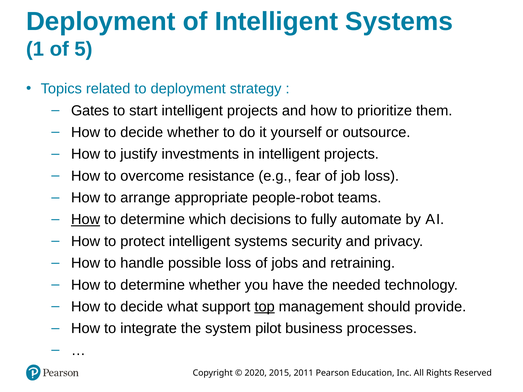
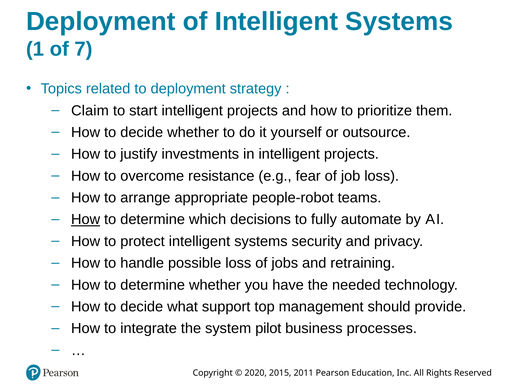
5: 5 -> 7 (84, 49)
Gates: Gates -> Claim (90, 111)
top underline: present -> none (265, 307)
